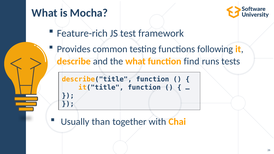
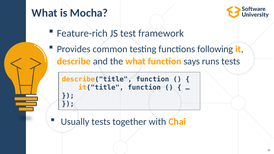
find: find -> says (192, 61)
Usually than: than -> tests (101, 122)
